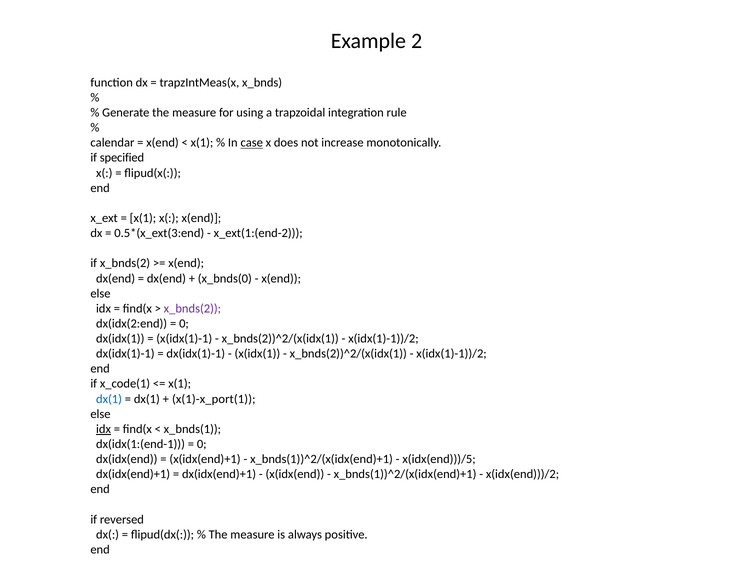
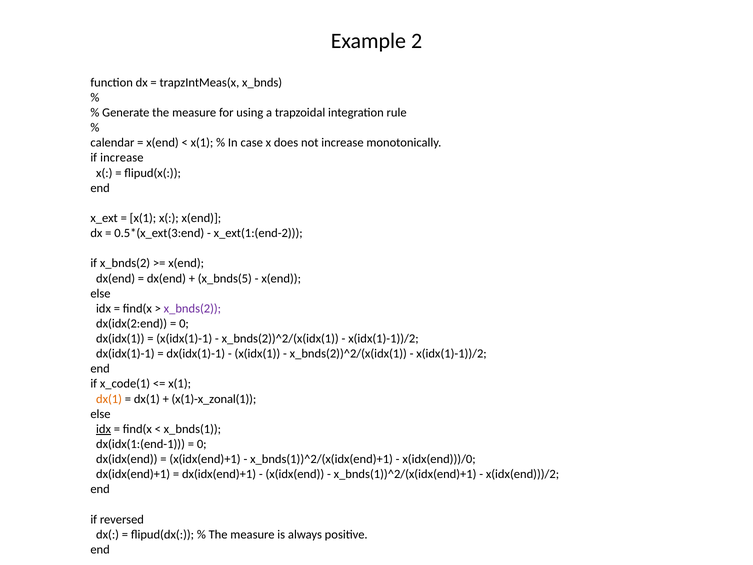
case underline: present -> none (252, 143)
if specified: specified -> increase (122, 158)
x_bnds(0: x_bnds(0 -> x_bnds(5 (225, 278)
dx(1 colour: blue -> orange (109, 399)
x(1)-x_port(1: x(1)-x_port(1 -> x(1)-x_zonal(1 (214, 399)
x(idx(end)))/5: x(idx(end)))/5 -> x(idx(end)))/0 (439, 459)
